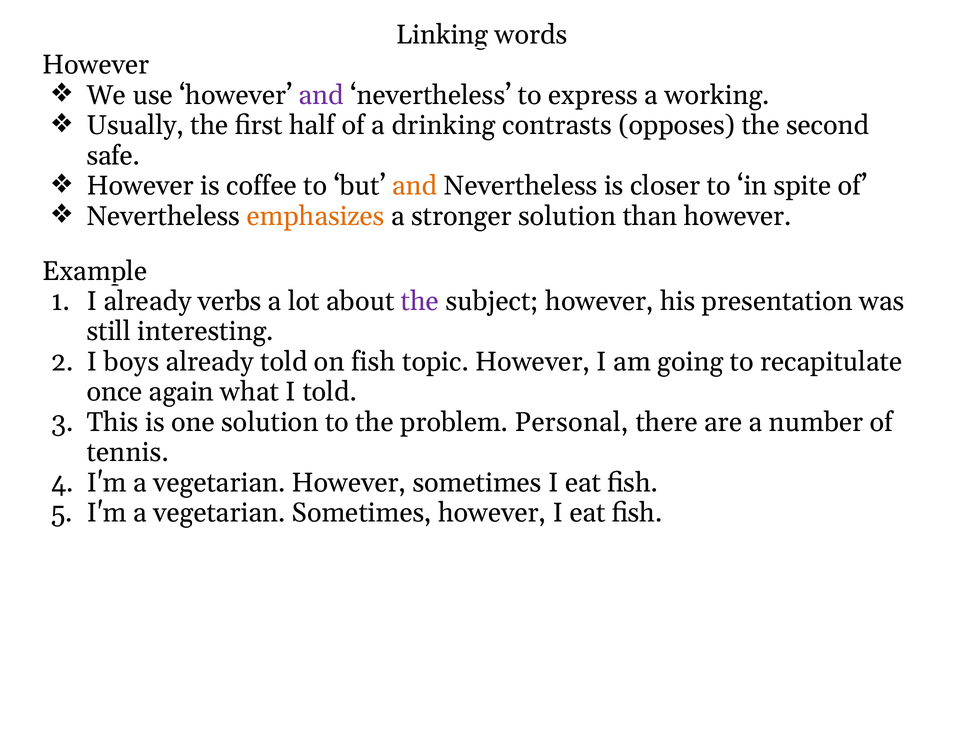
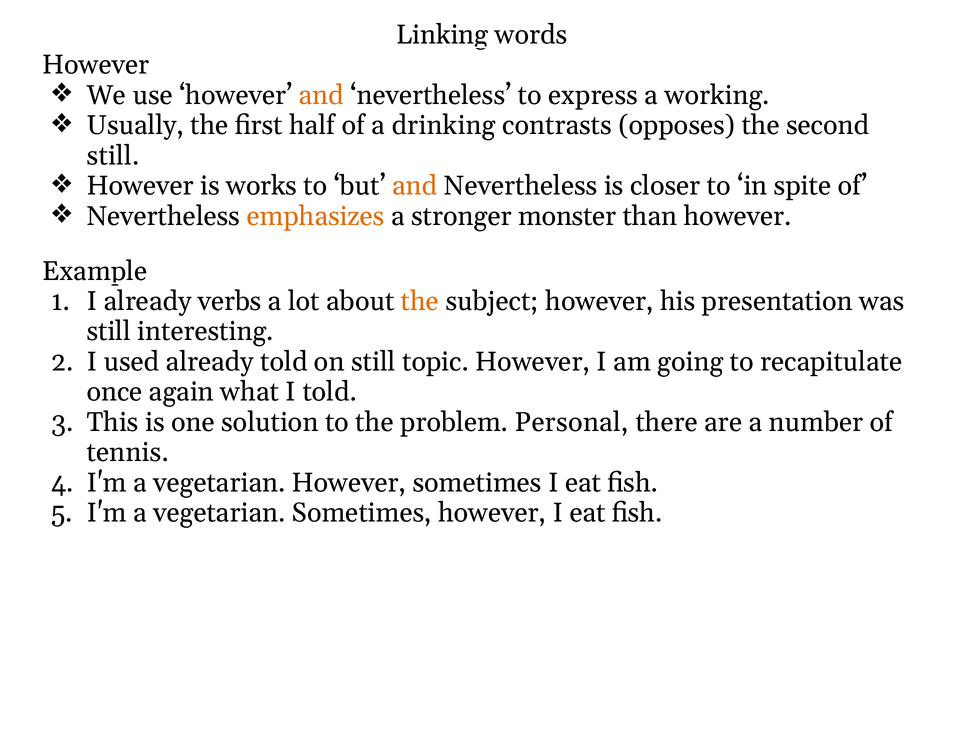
and colour: purple -> orange (321, 95)
safe: safe -> still (113, 156)
coffee: coffee -> works (262, 186)
stronger solution: solution -> monster (567, 216)
the colour: purple -> orange (420, 301)
boys: boys -> used (132, 362)
on fish: fish -> still (373, 362)
